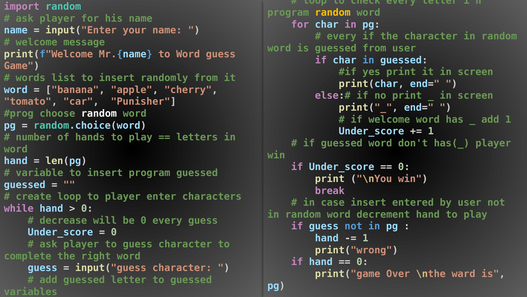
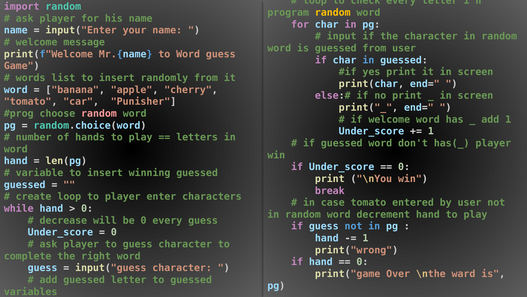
every: every -> input (342, 36)
random colour: white -> pink (99, 113)
insert program: program -> winning (150, 173)
case insert: insert -> tomato (368, 202)
